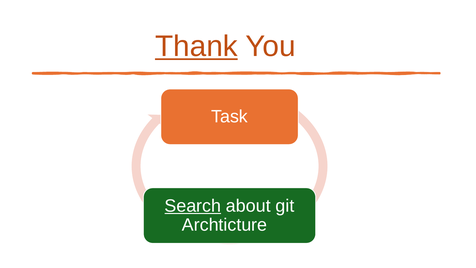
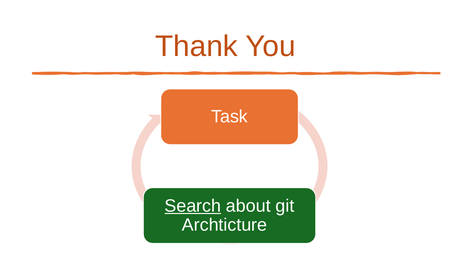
Thank underline: present -> none (196, 46)
